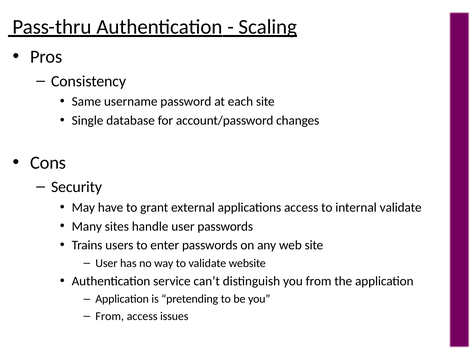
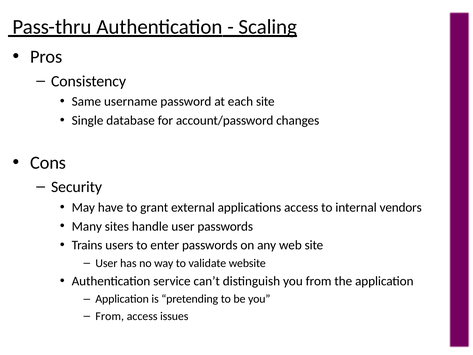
internal validate: validate -> vendors (401, 207)
